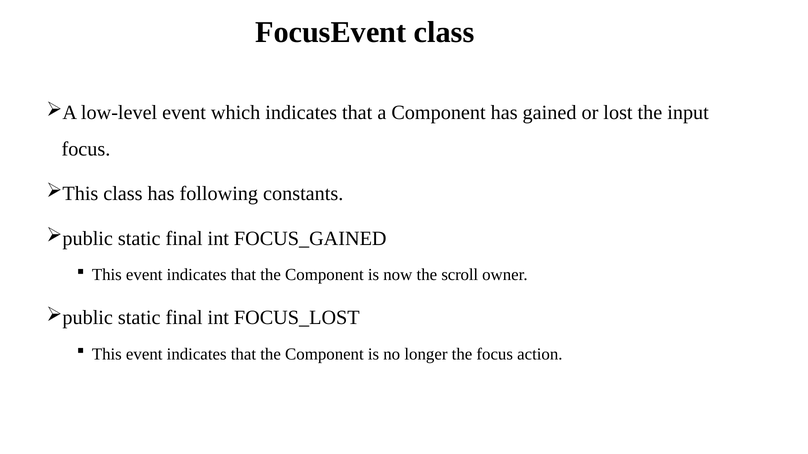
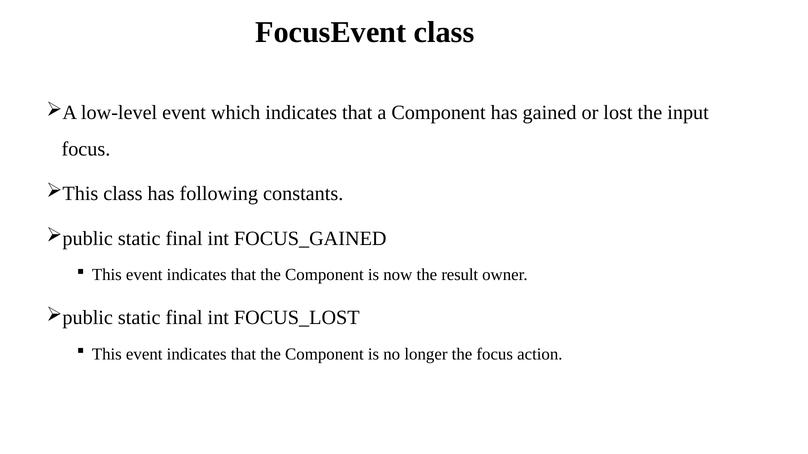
scroll: scroll -> result (460, 275)
